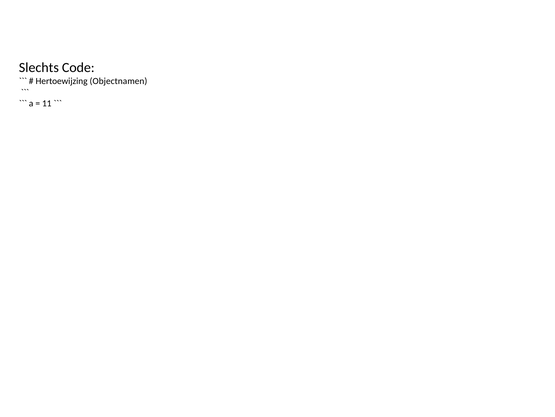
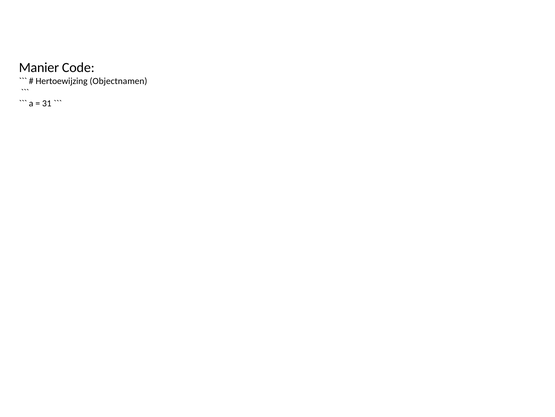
Slechts: Slechts -> Manier (39, 68)
11: 11 -> 31 (47, 103)
